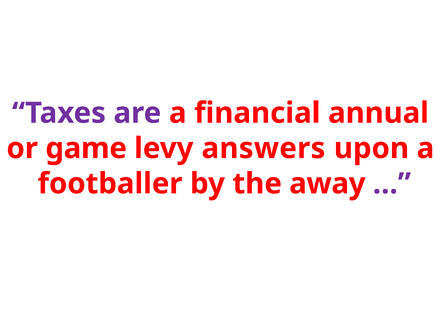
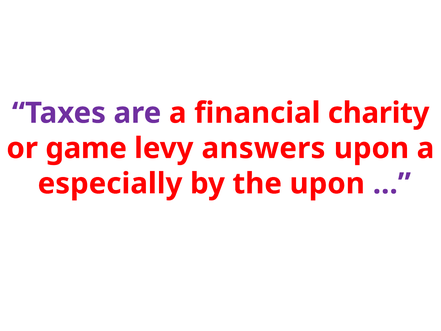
annual: annual -> charity (379, 113)
footballer: footballer -> especially (110, 184)
the away: away -> upon (327, 184)
